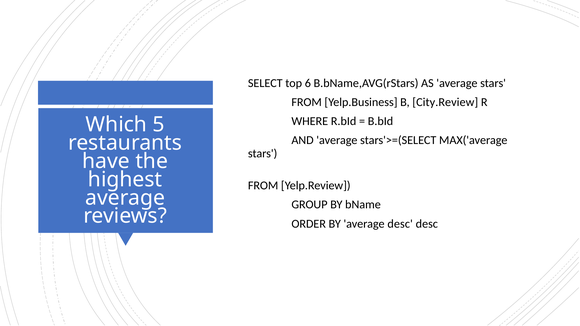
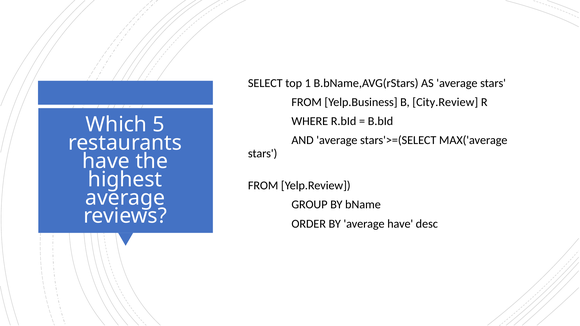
6: 6 -> 1 (308, 83)
average desc: desc -> have (400, 224)
